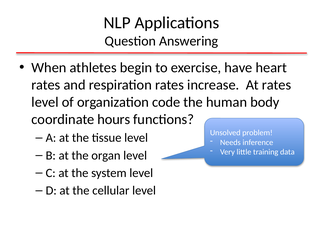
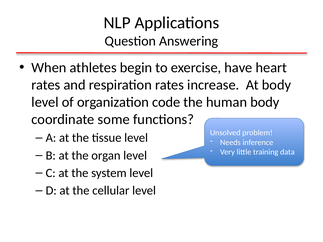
At rates: rates -> body (276, 85)
hours: hours -> some (114, 119)
